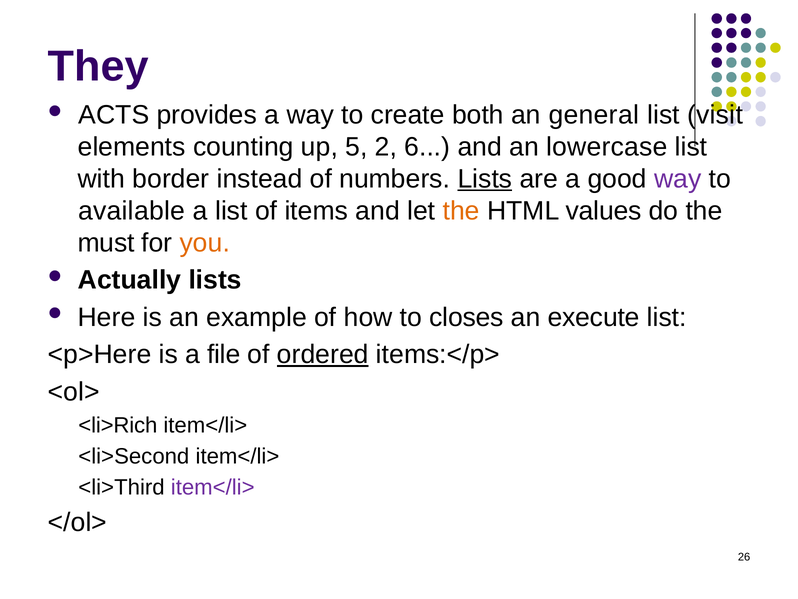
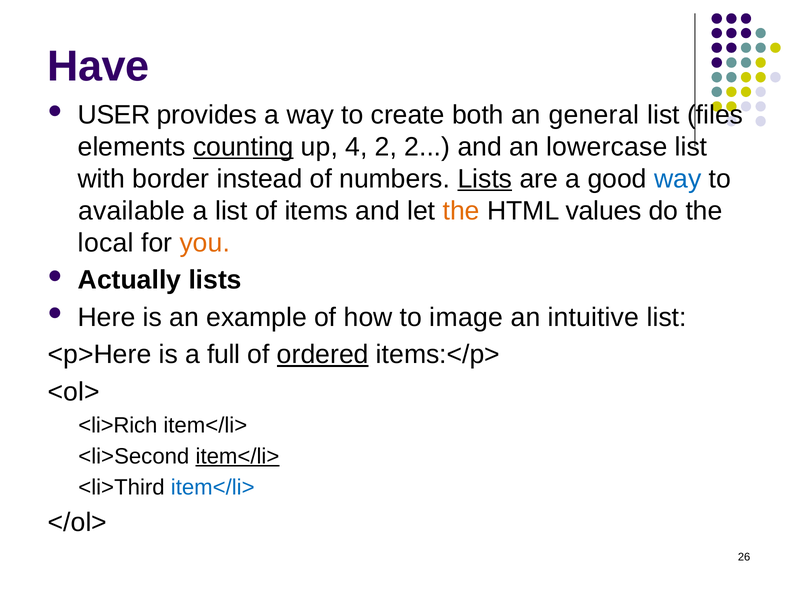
They: They -> Have (98, 66)
ACTS: ACTS -> USER (114, 115)
visit: visit -> files (715, 115)
counting underline: none -> present (243, 147)
5: 5 -> 4 (356, 147)
2 6: 6 -> 2 (427, 147)
way colour: purple -> blue (678, 179)
must: must -> local (106, 243)
closes: closes -> image (466, 317)
execute: execute -> intuitive (593, 317)
file: file -> full (224, 354)
item</li> underline: none -> present (237, 456)
item</li> colour: purple -> blue (213, 487)
